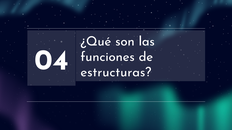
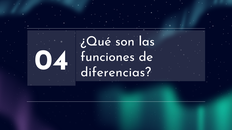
estructuras: estructuras -> diferencias (116, 72)
